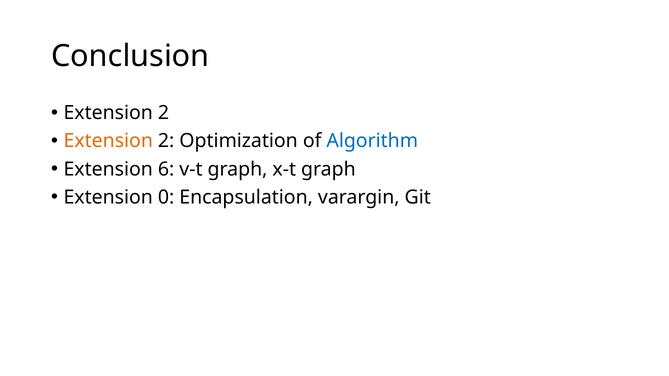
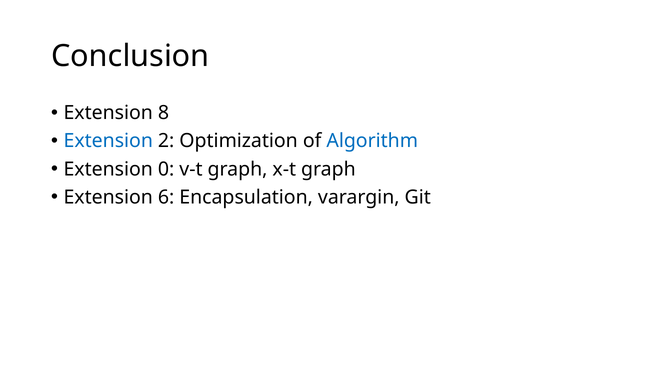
2: 2 -> 8 (164, 113)
Extension colour: orange -> blue (108, 141)
6: 6 -> 0 (166, 169)
0: 0 -> 6 (166, 197)
